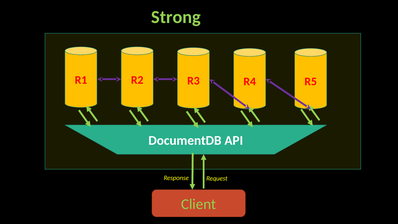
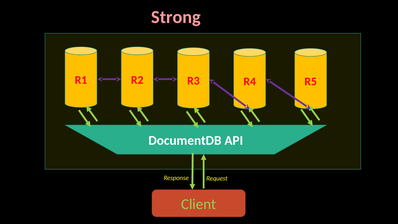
Strong colour: light green -> pink (176, 17)
